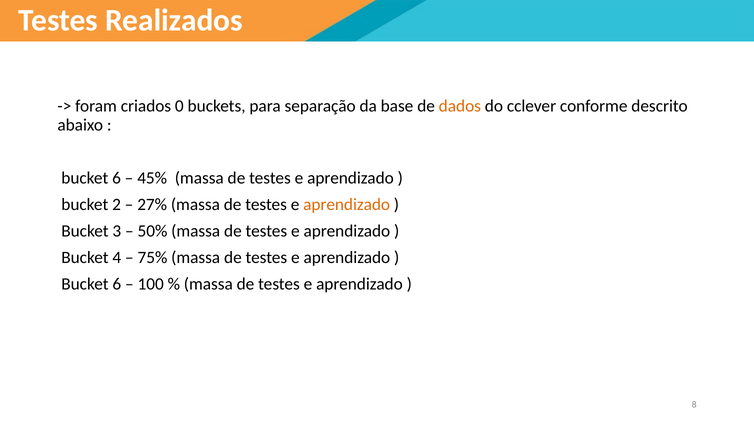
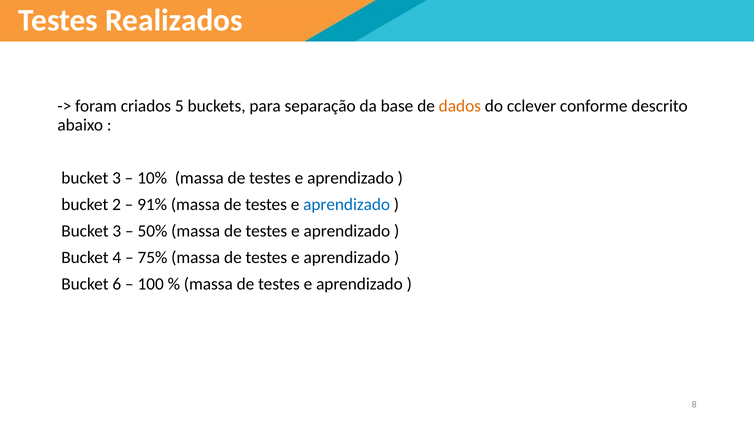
0: 0 -> 5 (179, 106)
6: 6 -> 3 (117, 178)
45%: 45% -> 10% (152, 178)
27%: 27% -> 91% (152, 204)
aprendizado colour: orange -> blue (347, 204)
